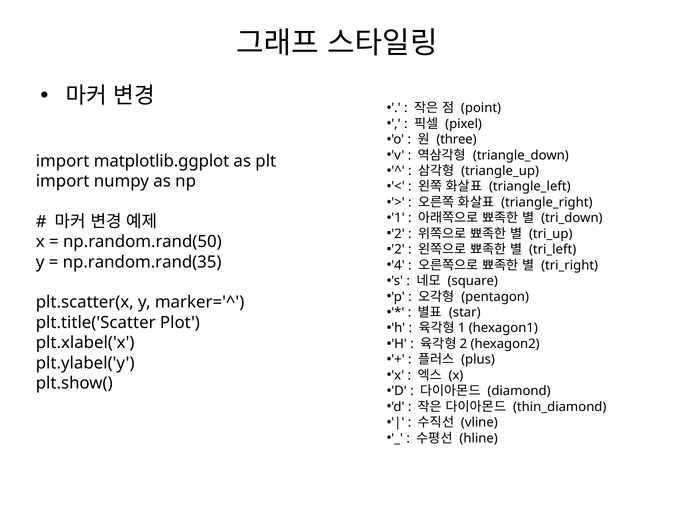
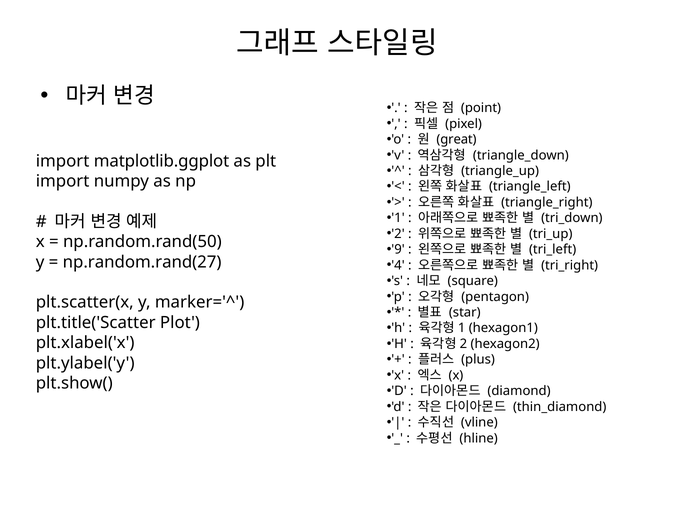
three: three -> great (457, 140)
2: 2 -> 9 (398, 250)
np.random.rand(35: np.random.rand(35 -> np.random.rand(27 (142, 262)
